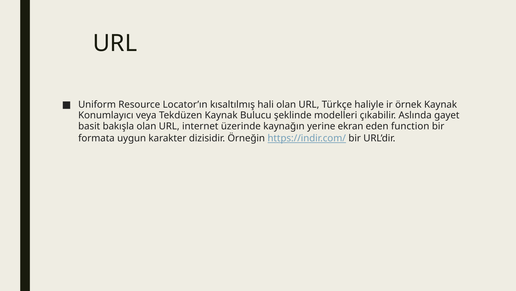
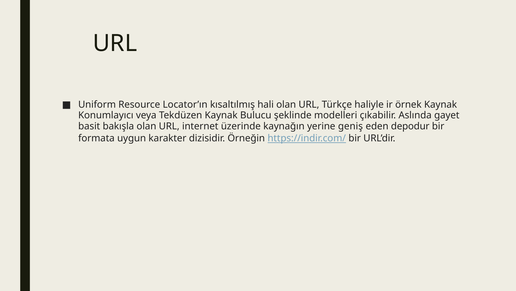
ekran: ekran -> geniş (350, 126)
function: function -> depodur (410, 126)
